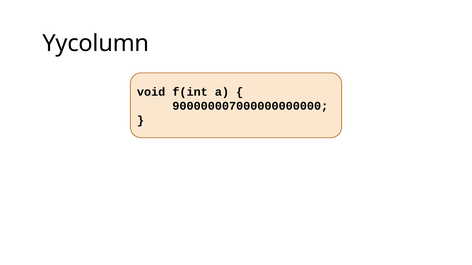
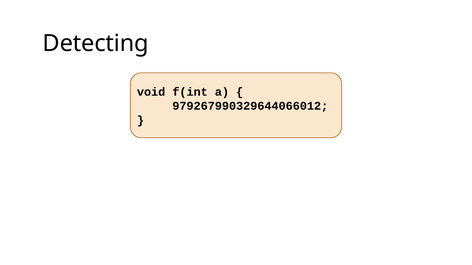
Yycolumn: Yycolumn -> Detecting (96, 43)
900000007000000000000: 900000007000000000000 -> 979267990329644066012 (250, 106)
